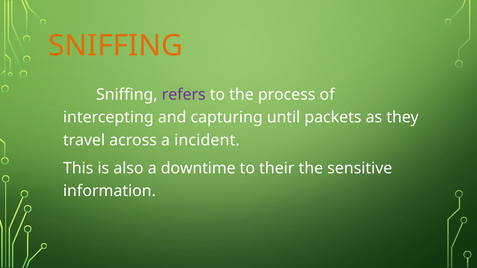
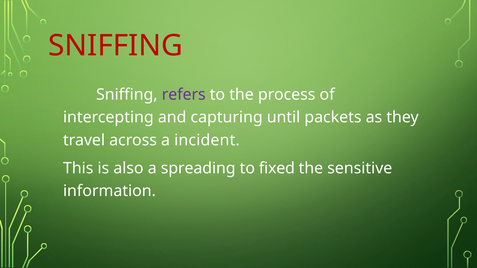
SNIFFING colour: orange -> red (115, 46)
downtime: downtime -> spreading (198, 168)
their: their -> fixed (277, 168)
